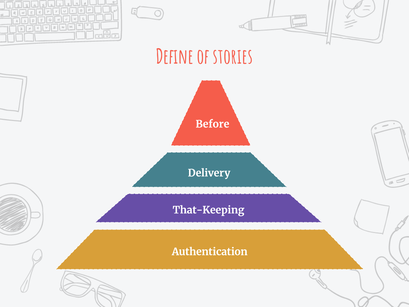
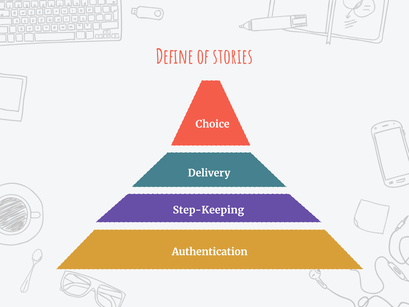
Before: Before -> Choice (213, 124)
That-Keeping: That-Keeping -> Step-Keeping (208, 210)
